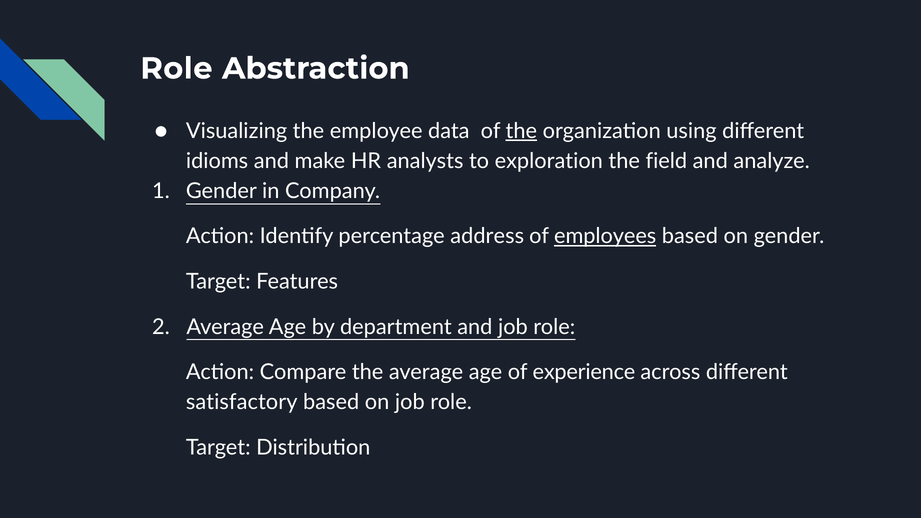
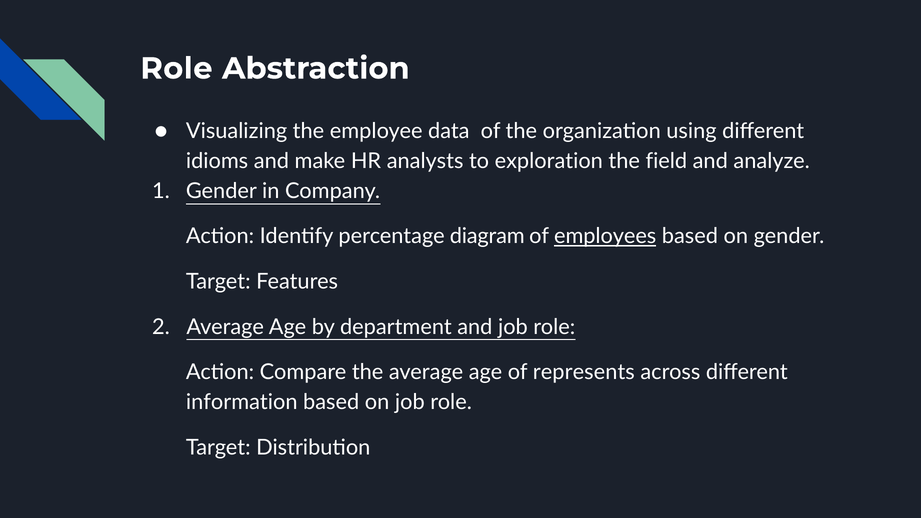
the underline: present -> none (521, 131)
address: address -> diagram (487, 236)
experience: experience -> represents (584, 372)
satisfactory: satisfactory -> information (242, 402)
